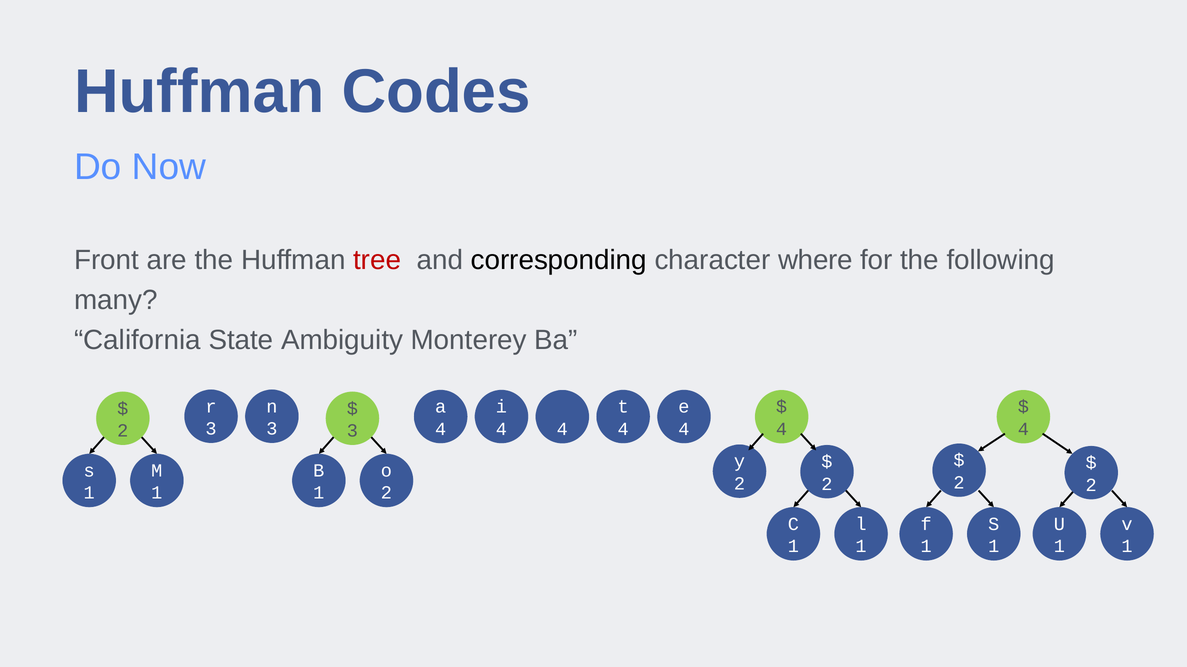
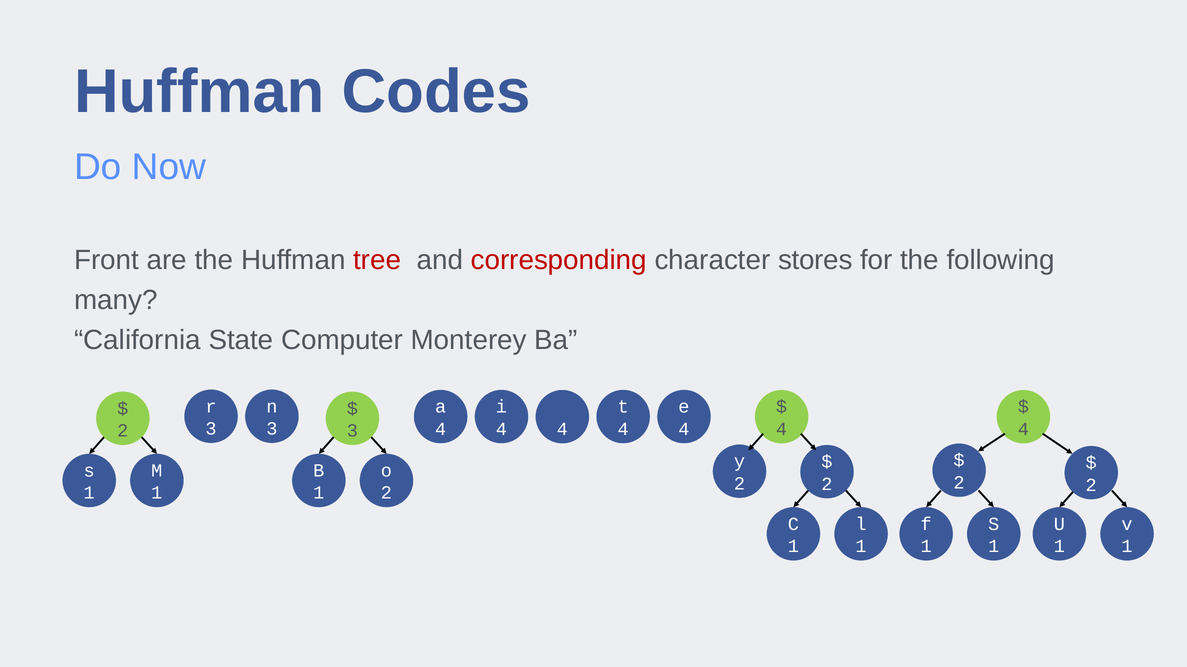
corresponding colour: black -> red (559, 260)
where: where -> stores (815, 260)
Ambiguity: Ambiguity -> Computer (342, 340)
